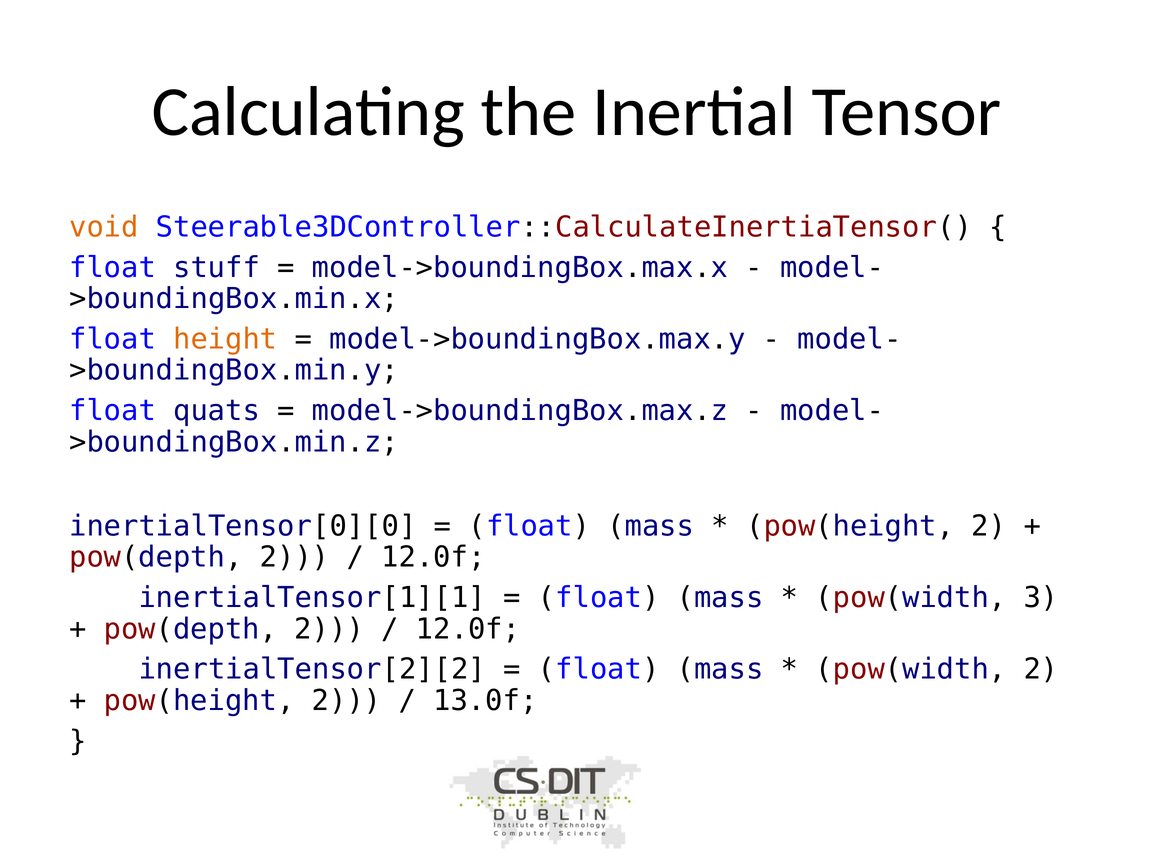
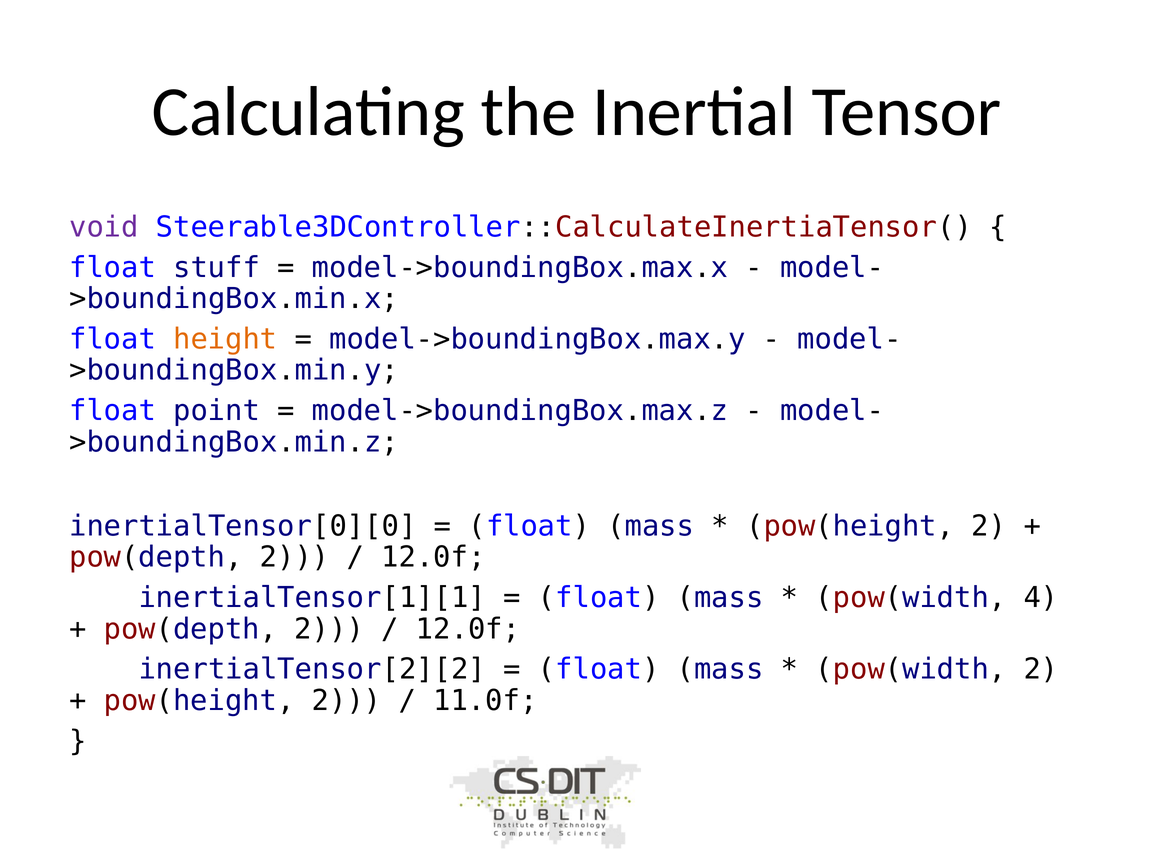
void colour: orange -> purple (104, 227)
quats: quats -> point (217, 411)
3: 3 -> 4 (1041, 598)
13.0f: 13.0f -> 11.0f (485, 700)
